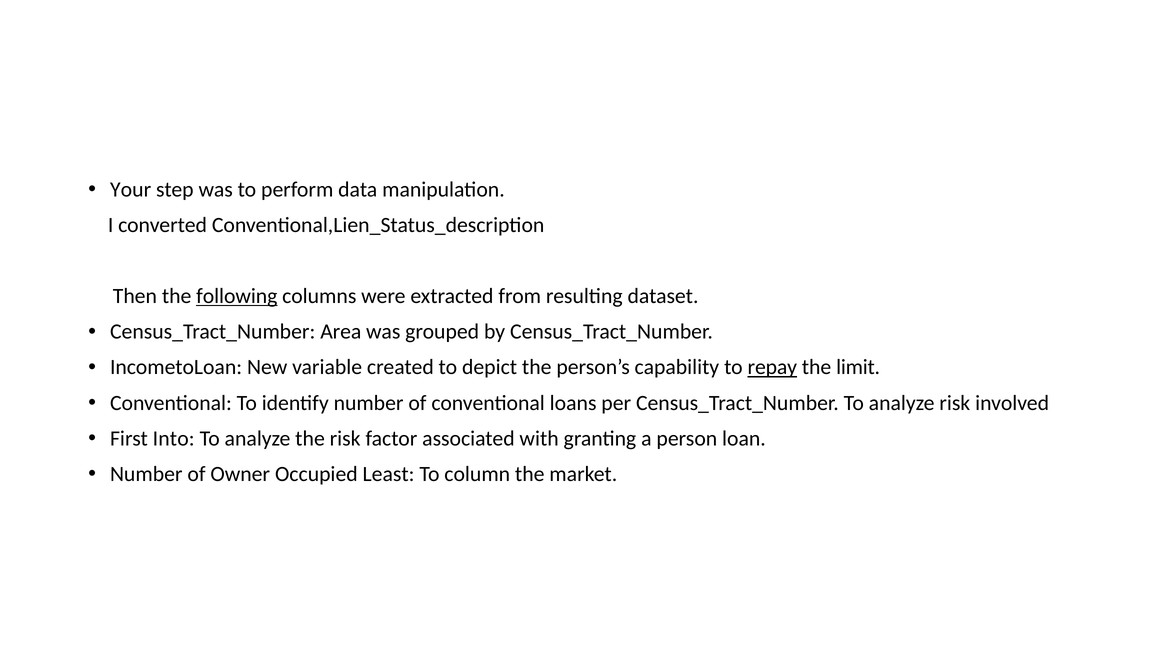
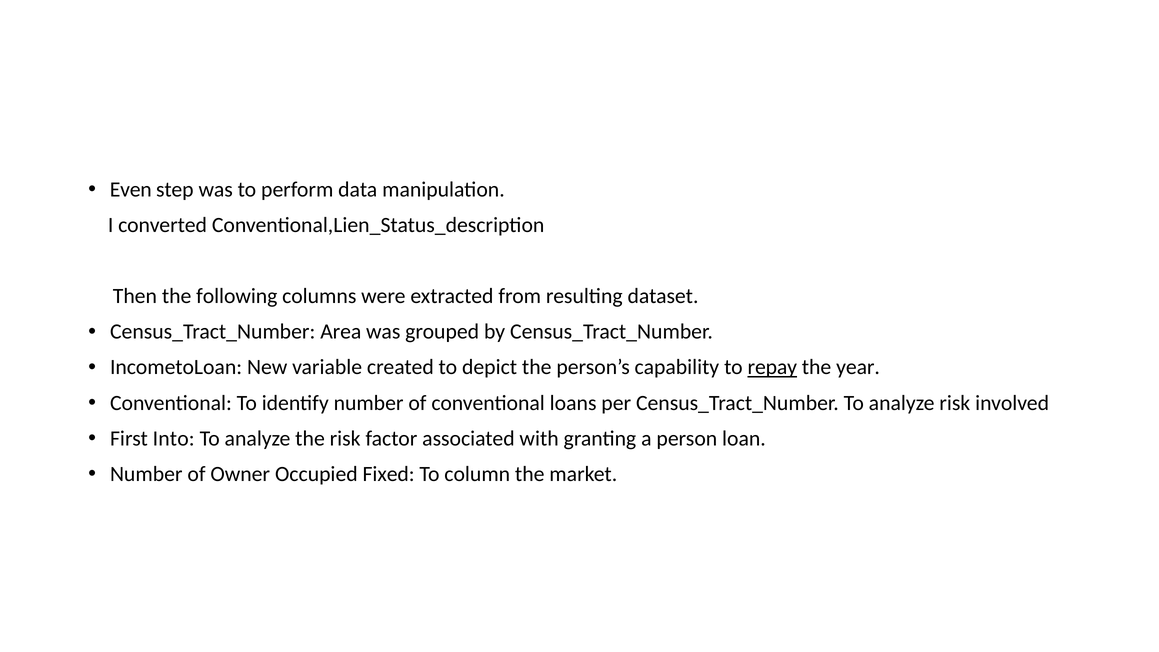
Your: Your -> Even (131, 190)
following underline: present -> none (237, 296)
limit: limit -> year (858, 367)
Least: Least -> Fixed (389, 474)
